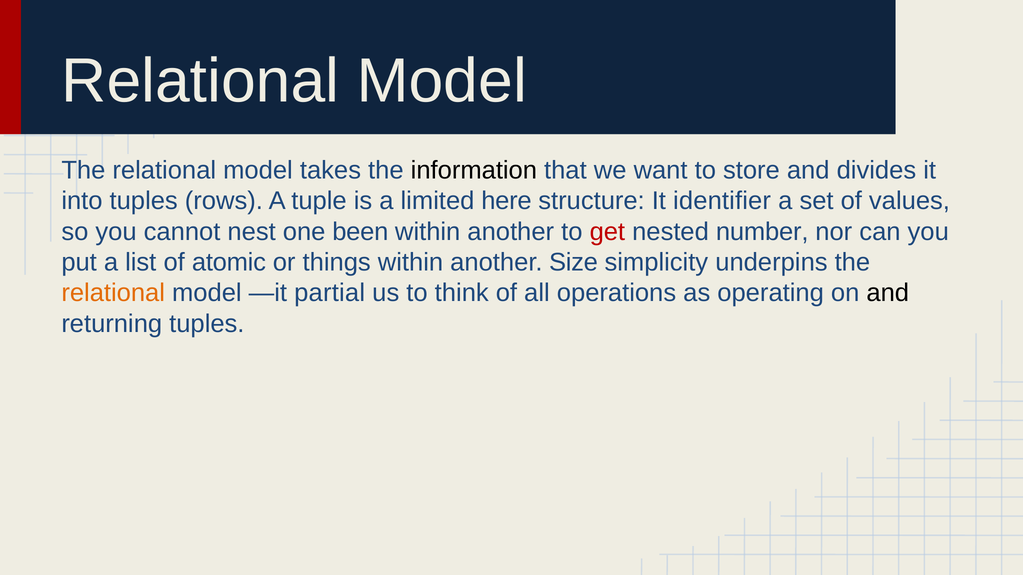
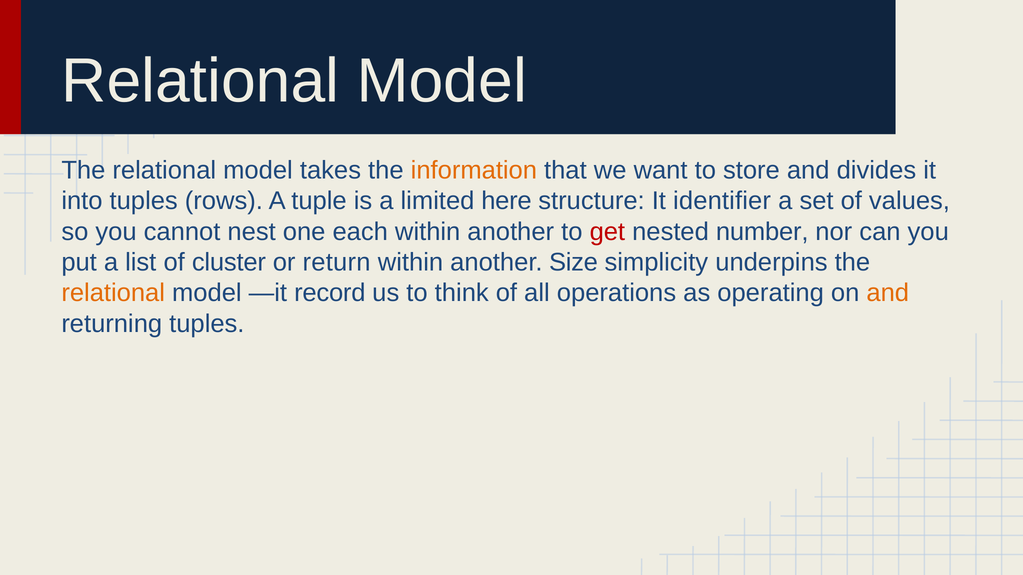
information colour: black -> orange (474, 170)
been: been -> each (360, 232)
atomic: atomic -> cluster (229, 262)
things: things -> return (337, 262)
partial: partial -> record (330, 293)
and colour: black -> orange (888, 293)
